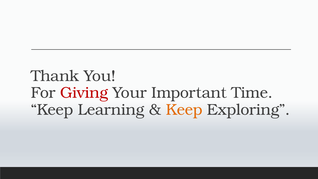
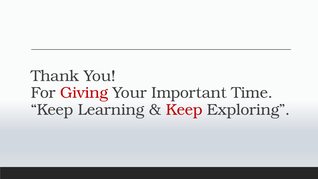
Keep colour: orange -> red (184, 110)
